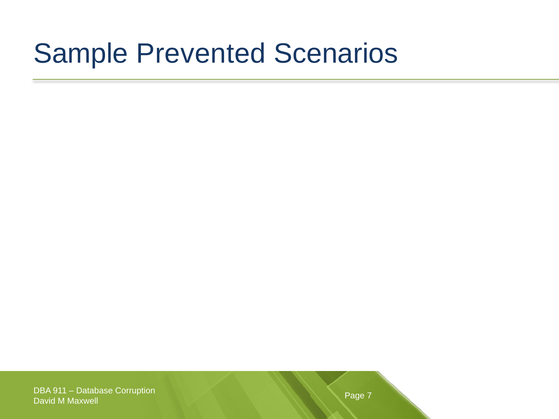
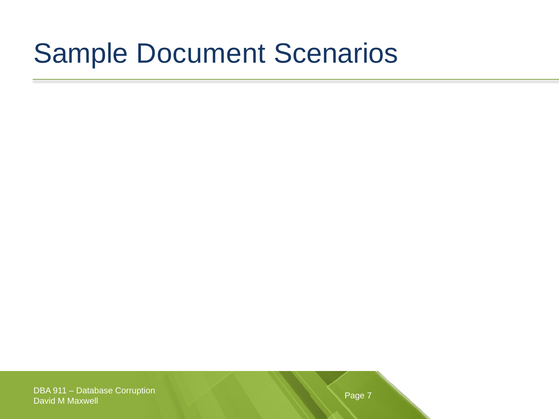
Prevented: Prevented -> Document (201, 54)
